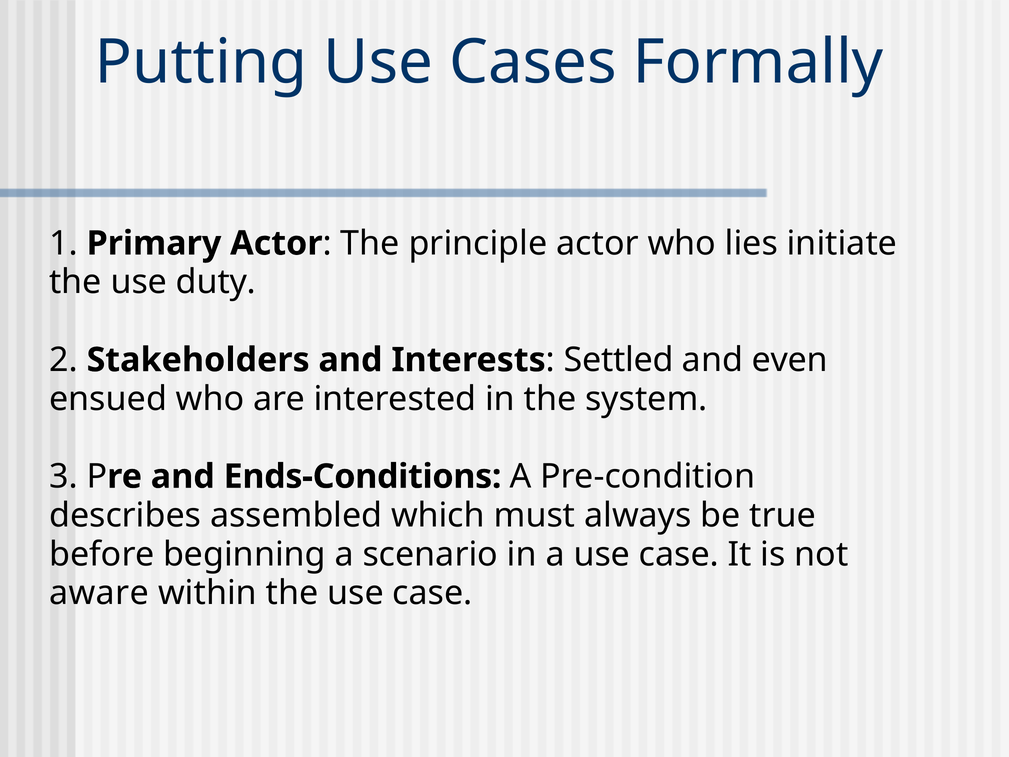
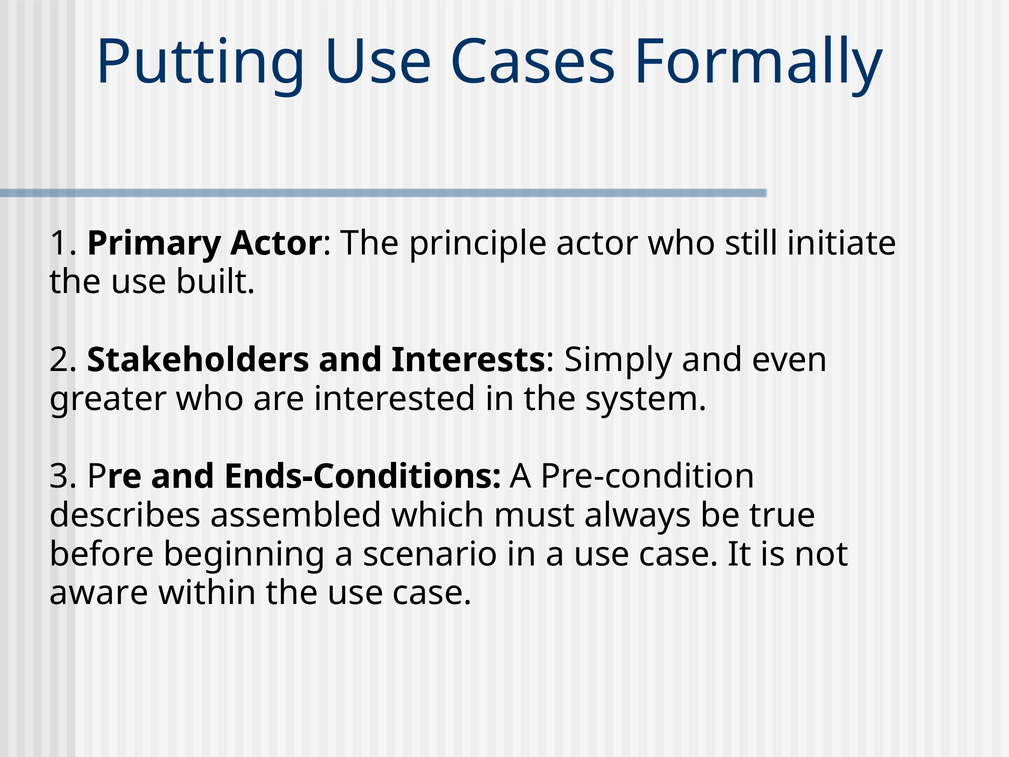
lies: lies -> still (752, 243)
duty: duty -> built (216, 282)
Settled: Settled -> Simply (618, 360)
ensued: ensued -> greater (108, 399)
